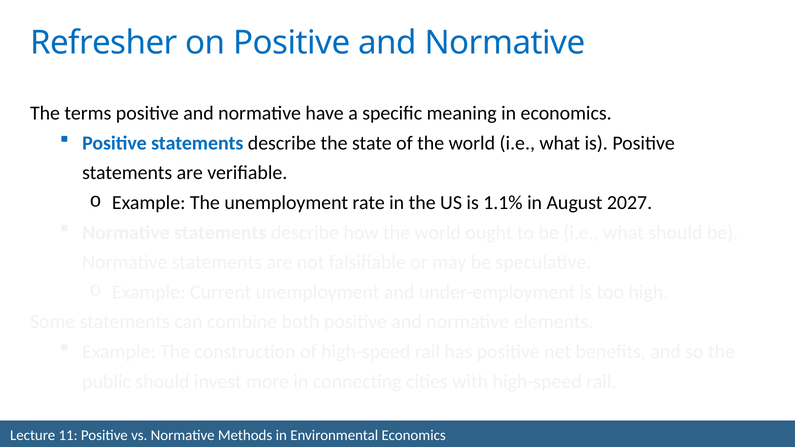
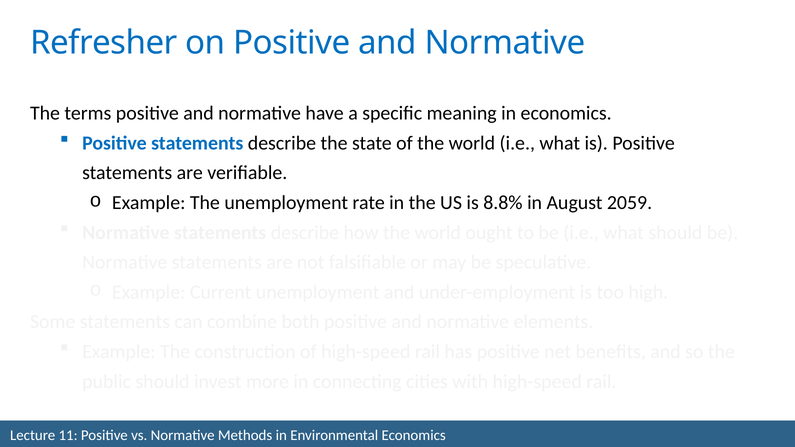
1.1%: 1.1% -> 8.8% (503, 203)
2027: 2027 -> 2059 (630, 203)
